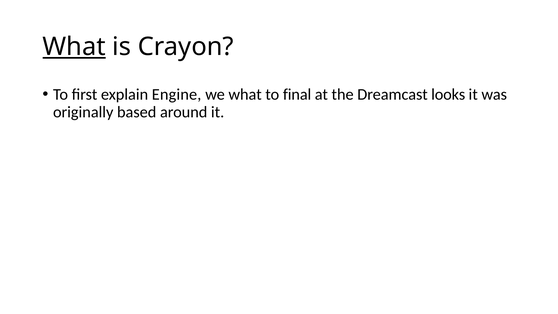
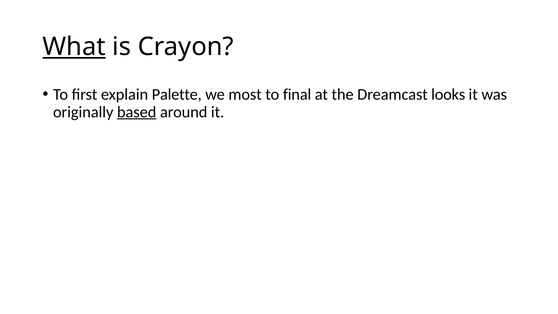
Engine: Engine -> Palette (177, 94)
we what: what -> most (245, 94)
based underline: none -> present (137, 112)
